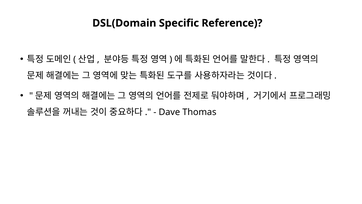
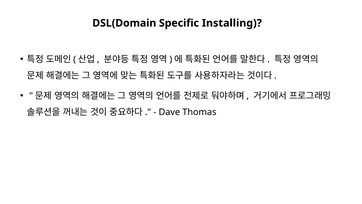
Reference: Reference -> Installing (232, 23)
